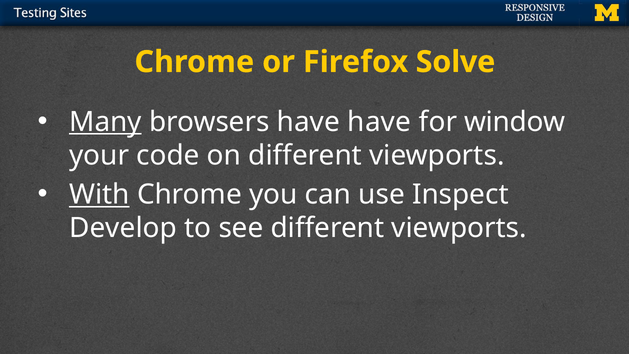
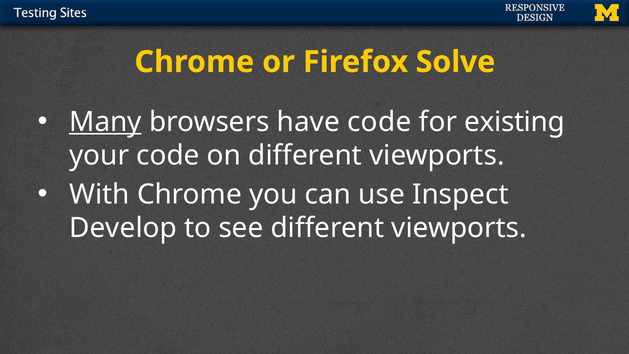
have have: have -> code (379, 122)
window: window -> existing (515, 122)
With underline: present -> none (99, 194)
